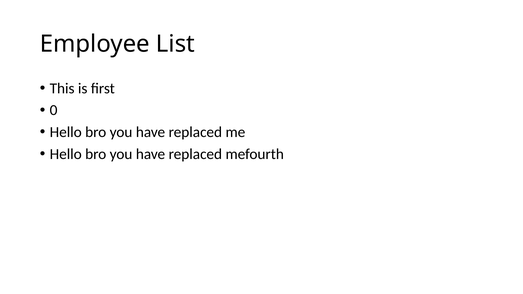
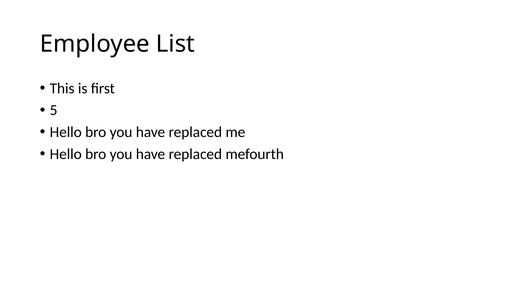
0: 0 -> 5 (54, 110)
